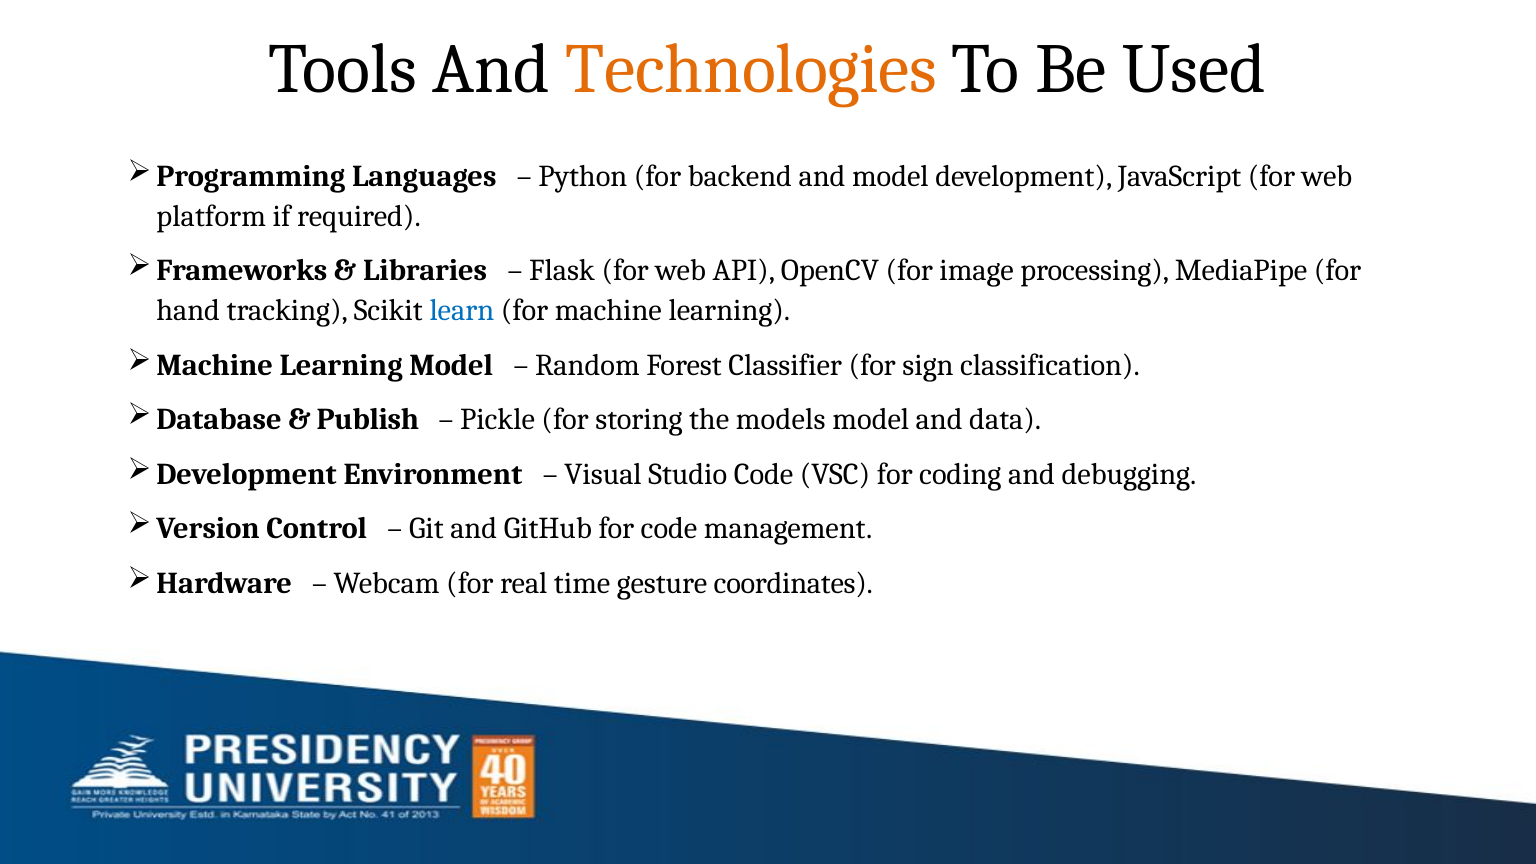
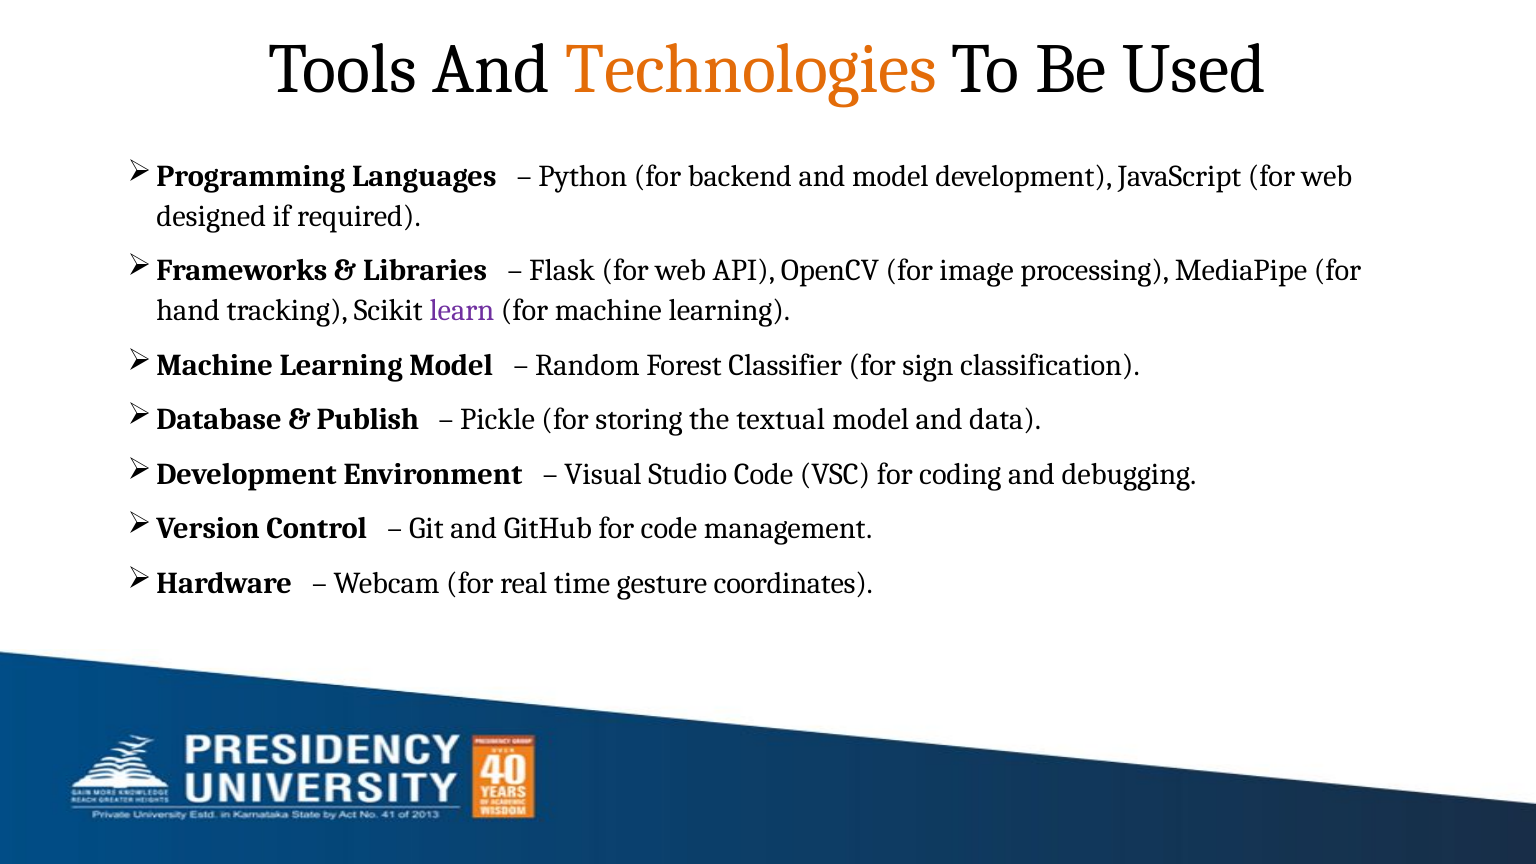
platform: platform -> designed (211, 216)
learn colour: blue -> purple (462, 311)
models: models -> textual (781, 420)
